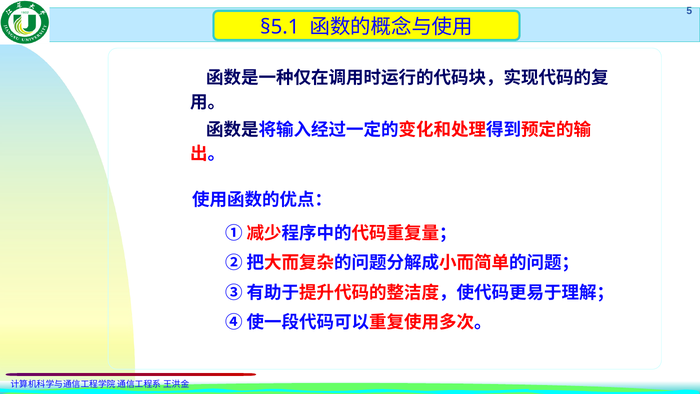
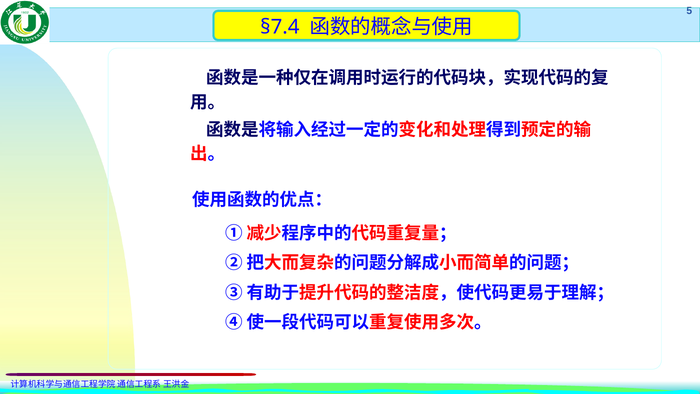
§5.1: §5.1 -> §7.4 (280, 27)
